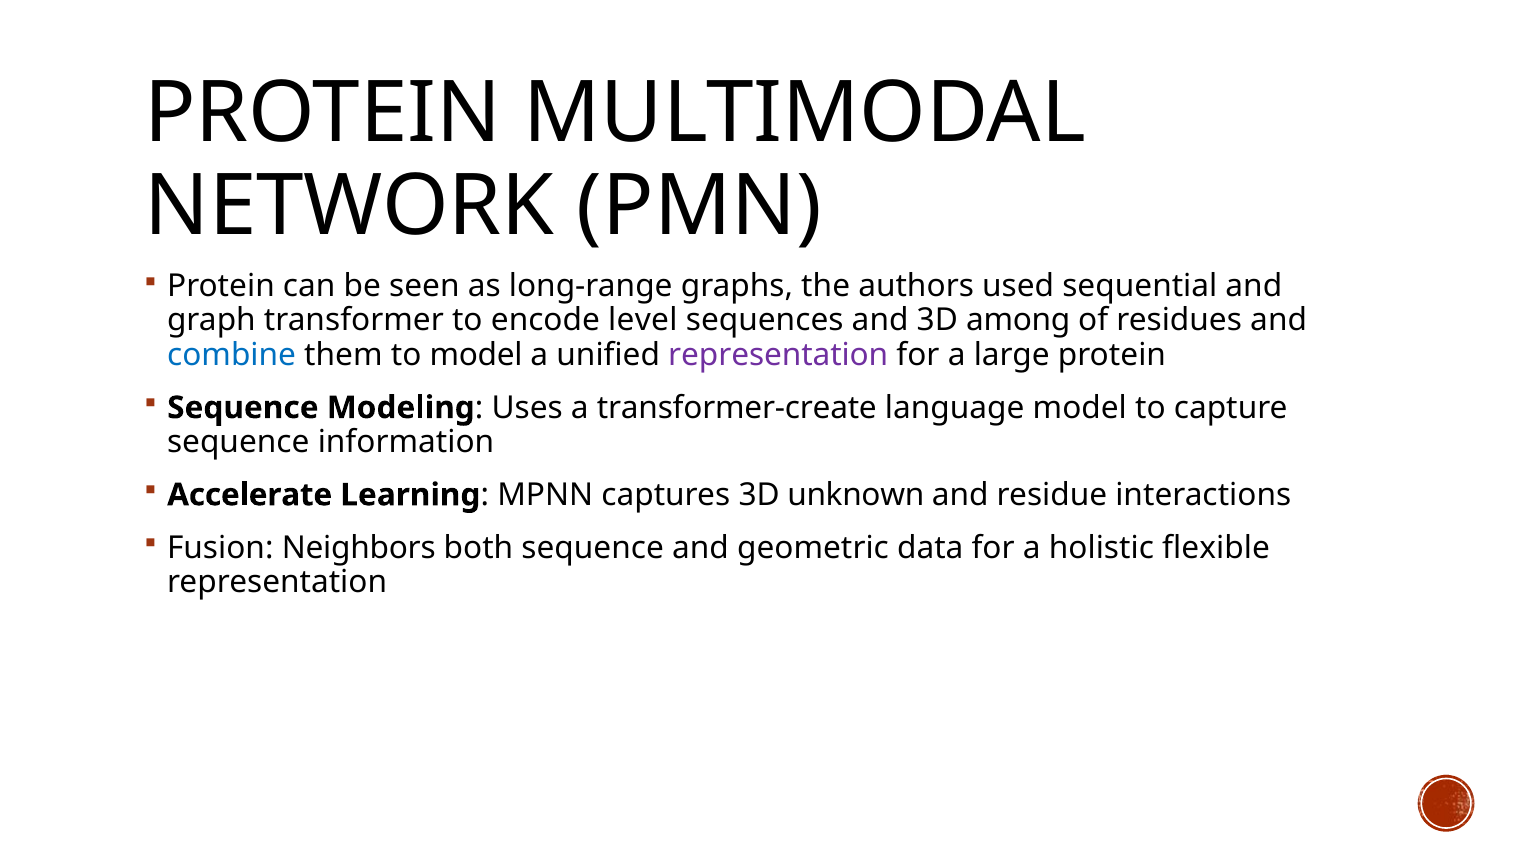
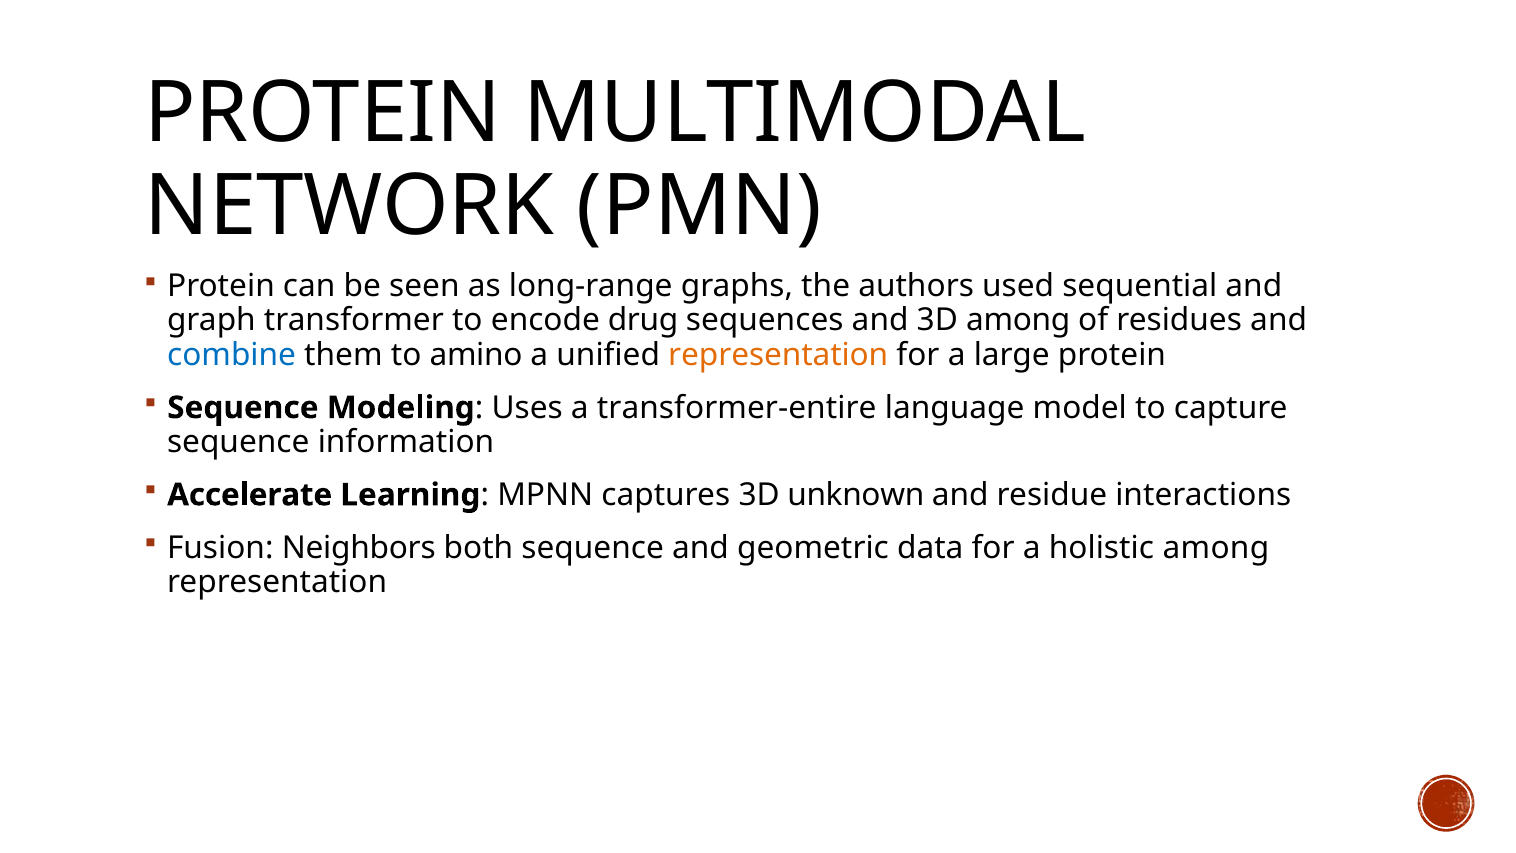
level: level -> drug (643, 320)
to model: model -> amino (476, 355)
representation colour: purple -> orange (778, 355)
transformer-create: transformer-create -> transformer-entire (737, 408)
holistic flexible: flexible -> among (1216, 548)
